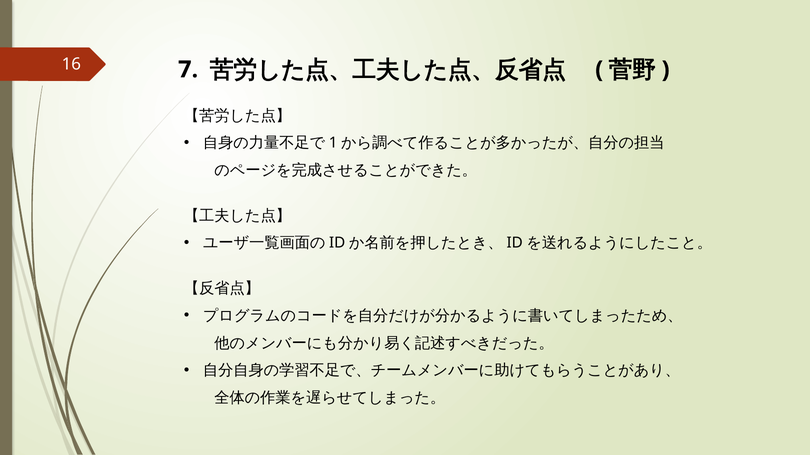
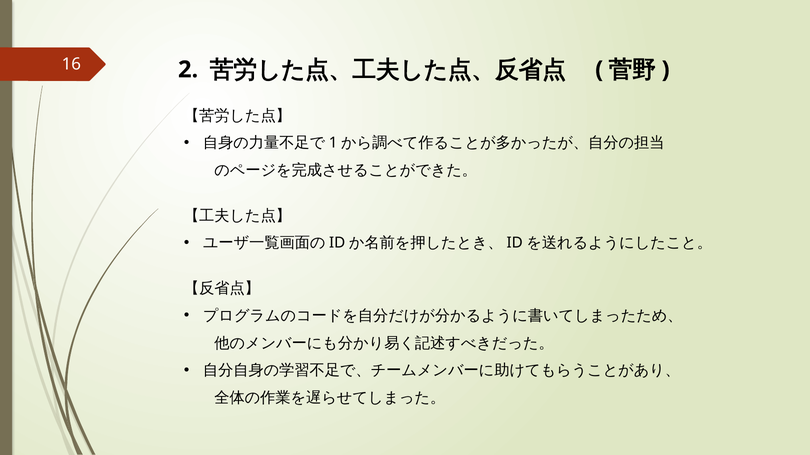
7: 7 -> 2 (188, 70)
